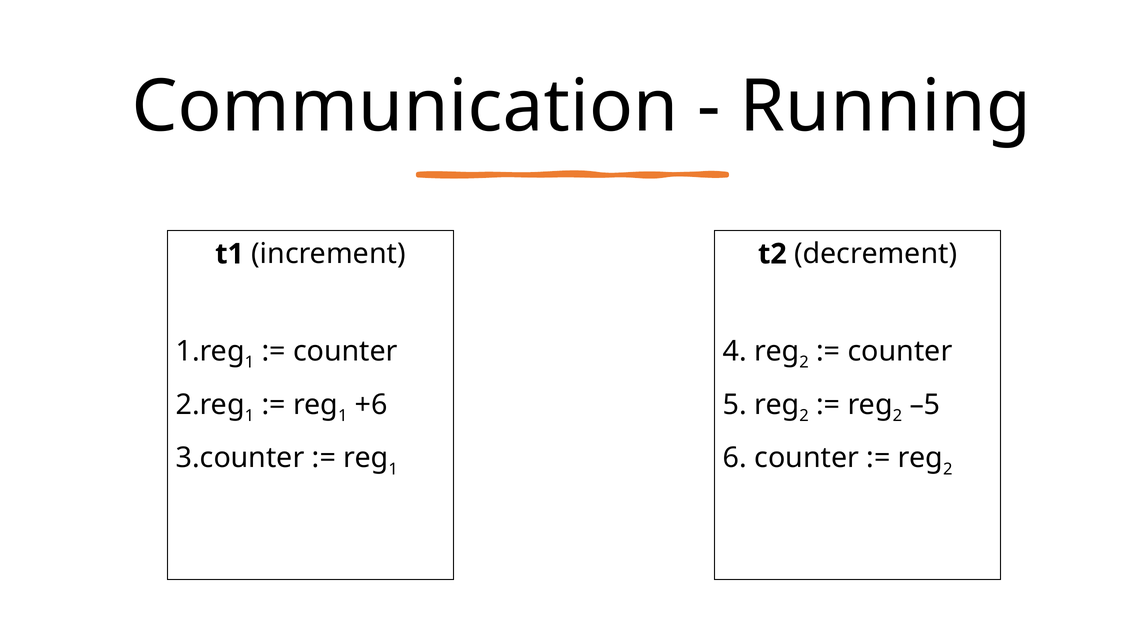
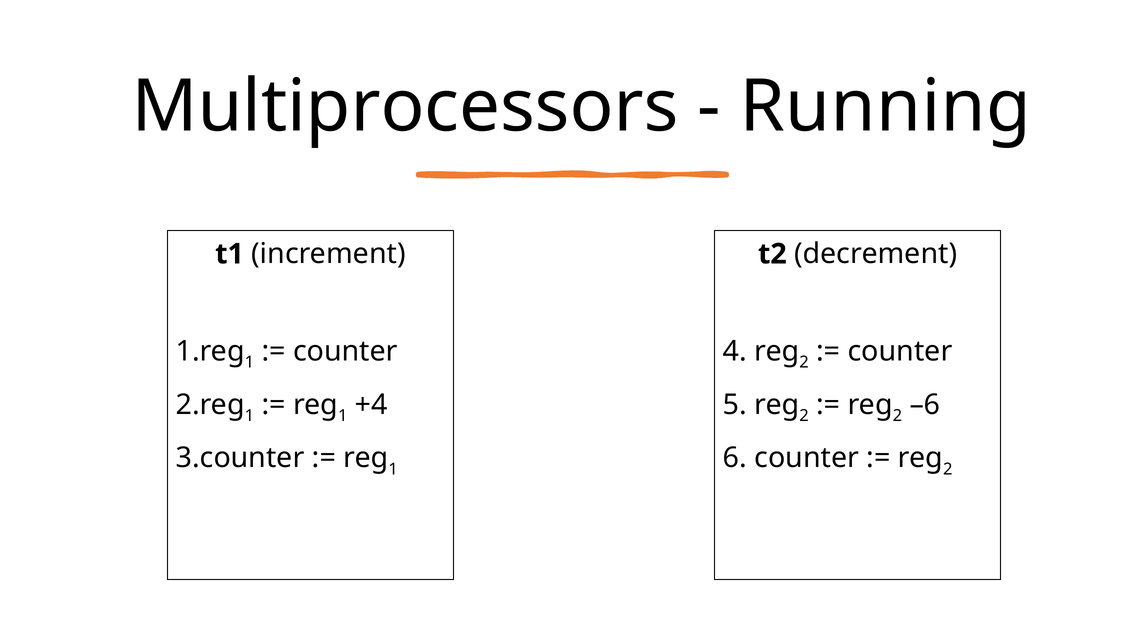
Communication: Communication -> Multiprocessors (405, 107)
+6: +6 -> +4 (371, 405)
–5: –5 -> –6 (925, 405)
